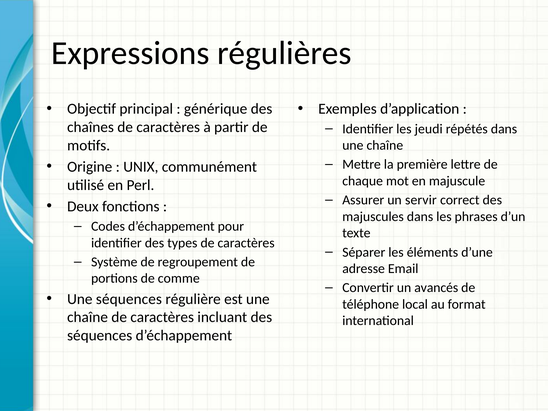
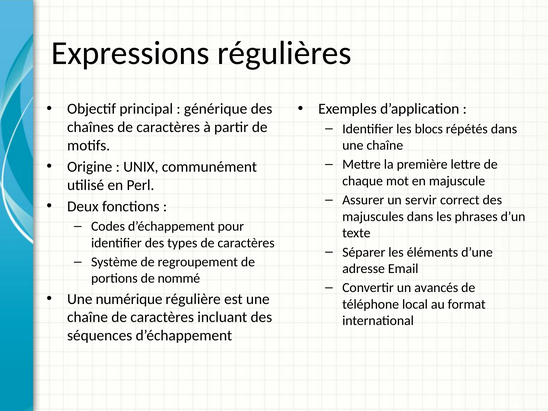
jeudi: jeudi -> blocs (429, 129)
comme: comme -> nommé (179, 278)
Une séquences: séquences -> numérique (129, 299)
